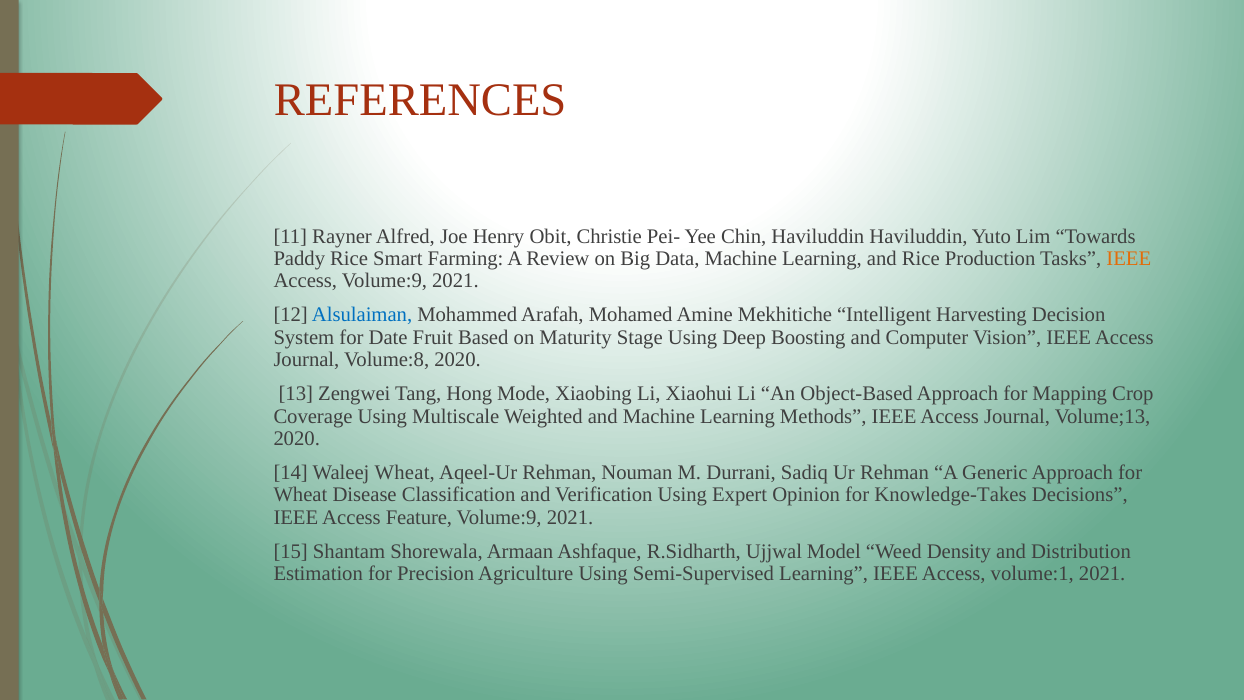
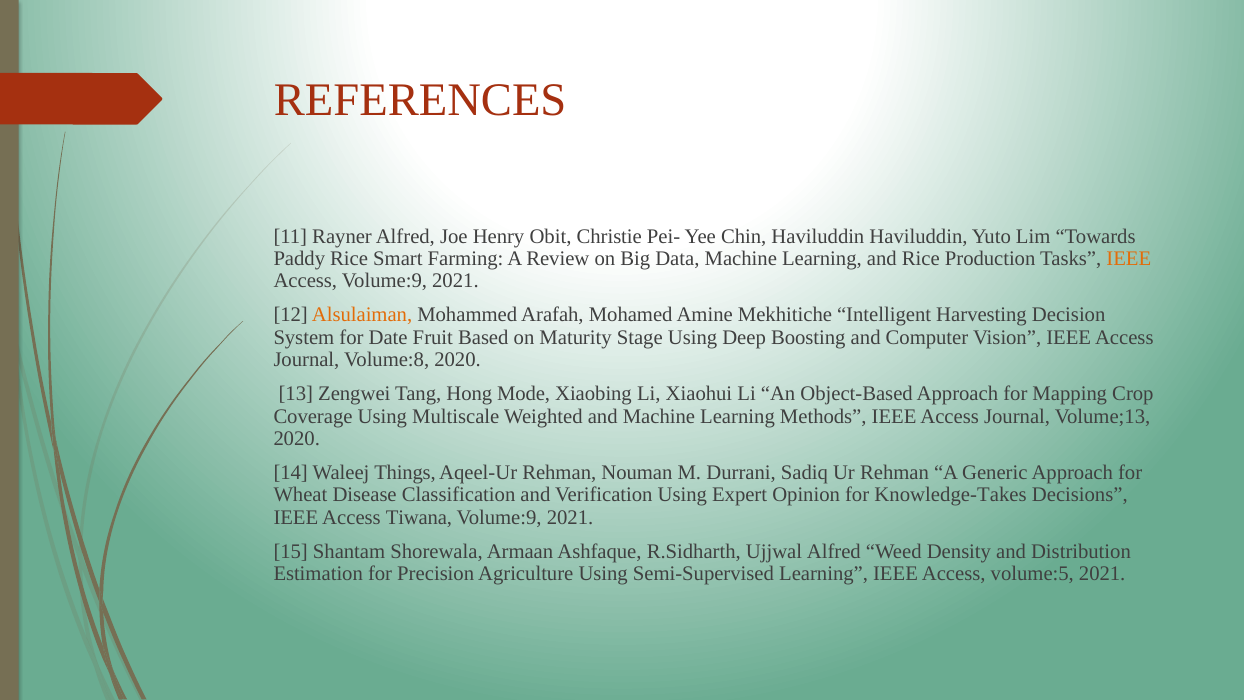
Alsulaiman colour: blue -> orange (362, 315)
Waleej Wheat: Wheat -> Things (405, 473)
Feature: Feature -> Tiwana (419, 517)
Ujjwal Model: Model -> Alfred (834, 551)
volume:1: volume:1 -> volume:5 (1032, 574)
